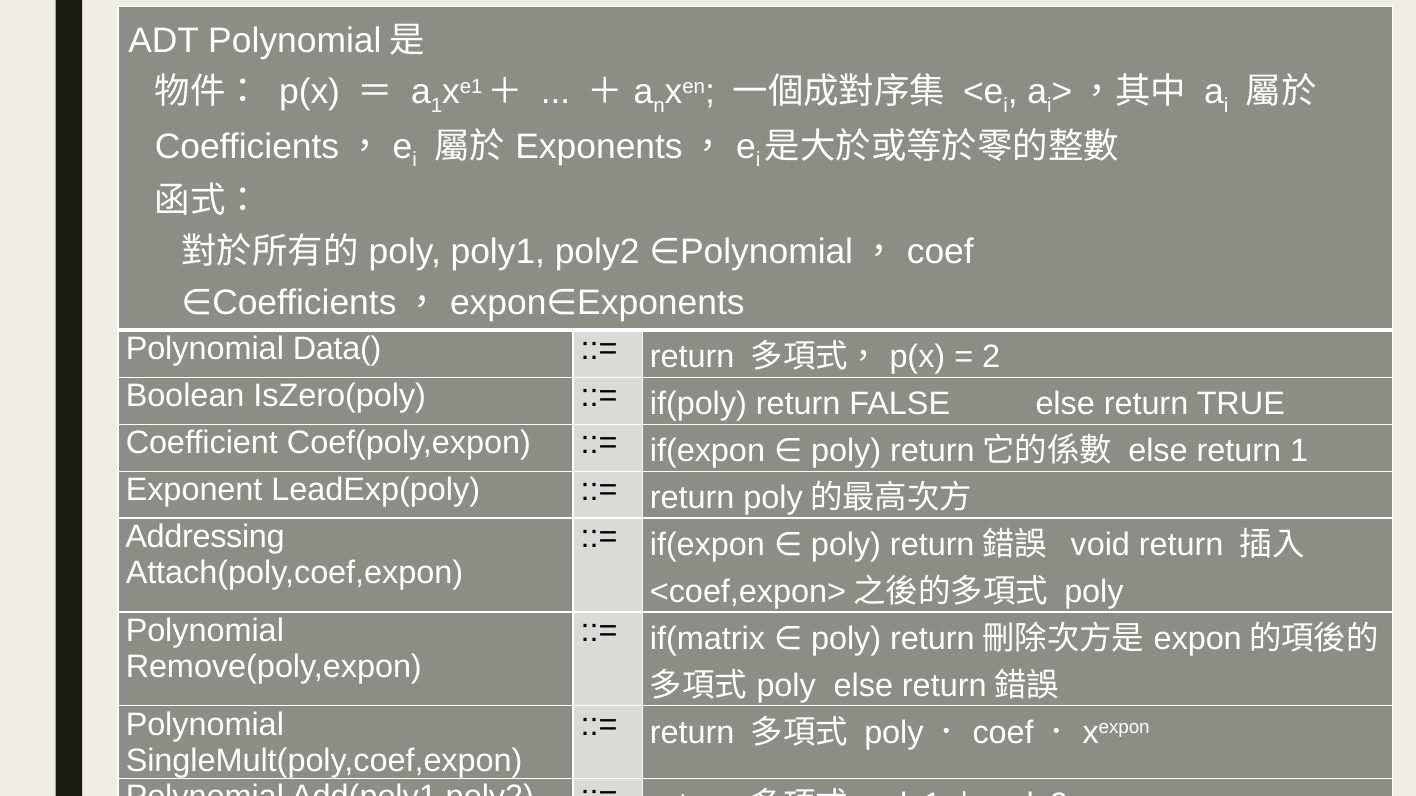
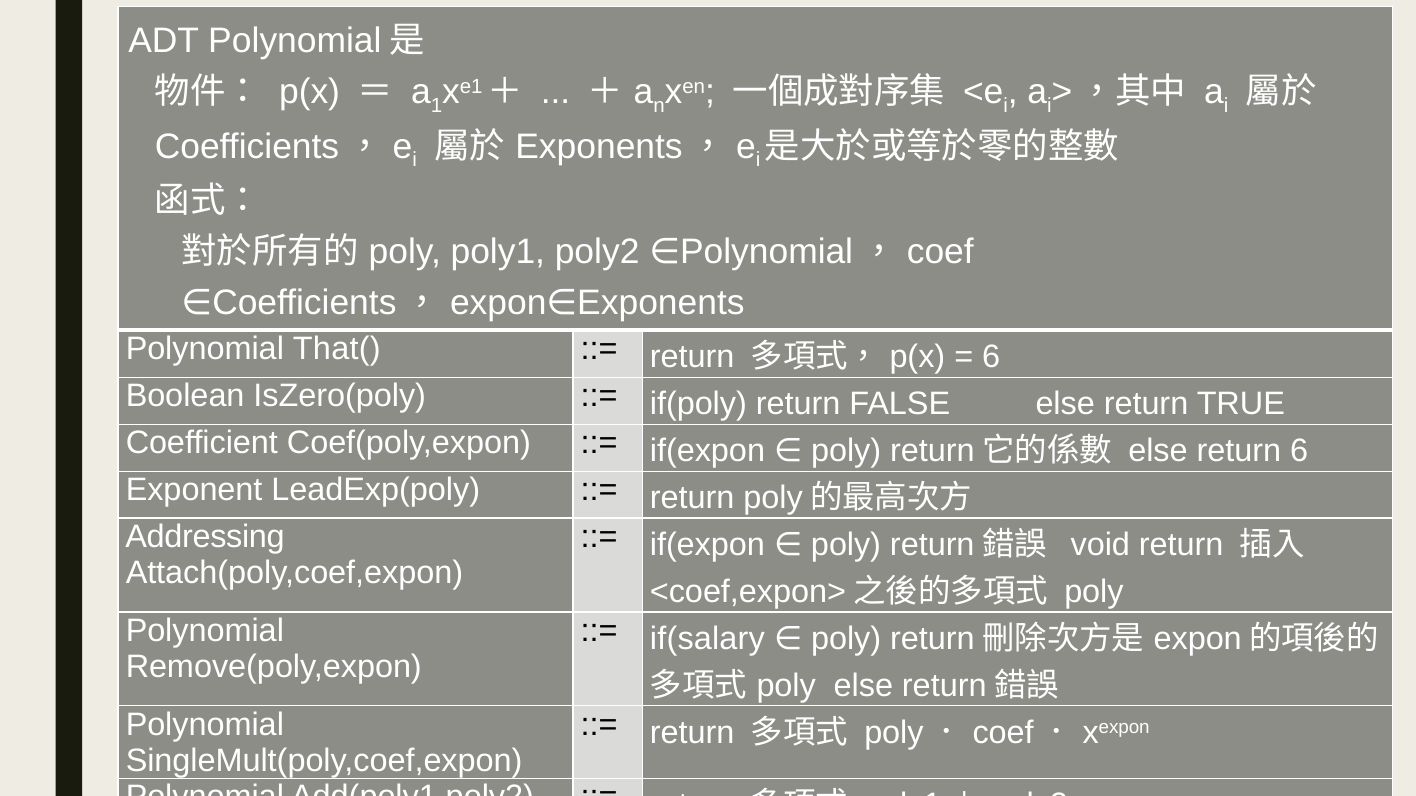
Data(: Data( -> That( (337, 349)
2: 2 -> 6 (991, 357)
return 1: 1 -> 6 (1299, 451)
if(matrix: if(matrix -> if(salary (707, 639)
